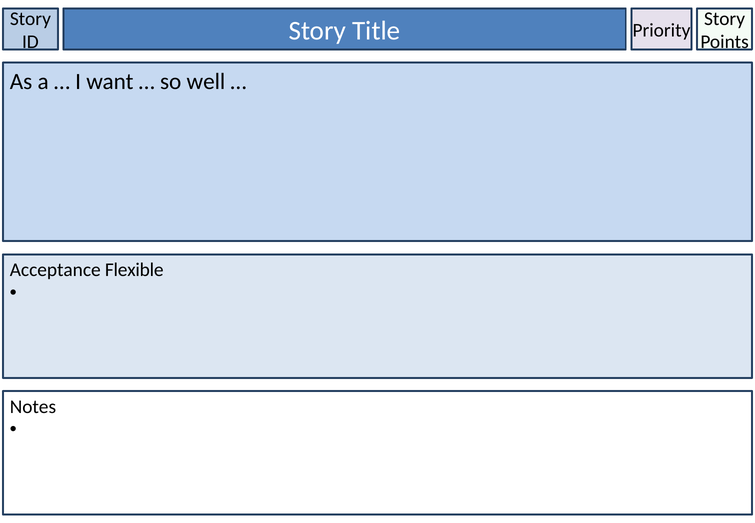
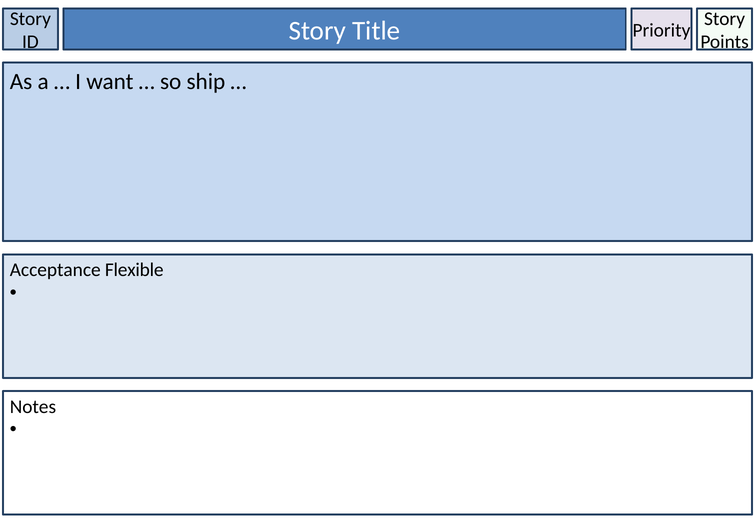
well: well -> ship (206, 82)
